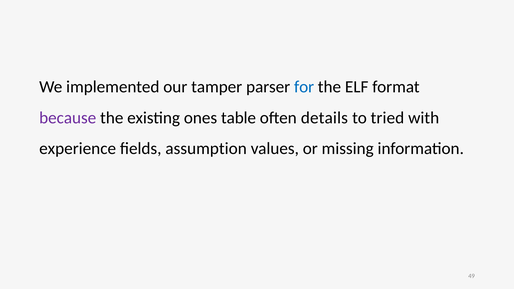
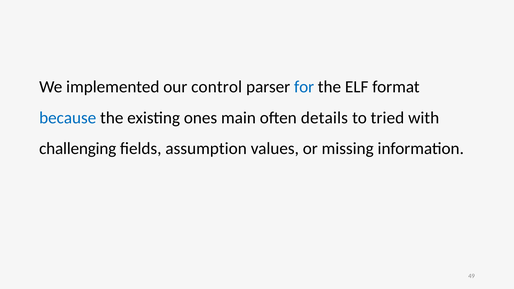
tamper: tamper -> control (217, 87)
because colour: purple -> blue (68, 118)
table: table -> main (238, 118)
experience: experience -> challenging (78, 149)
